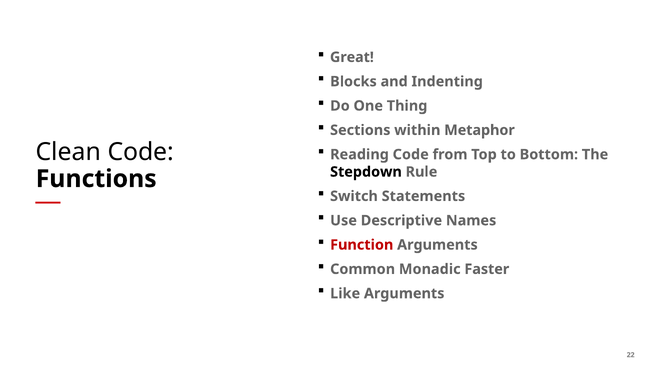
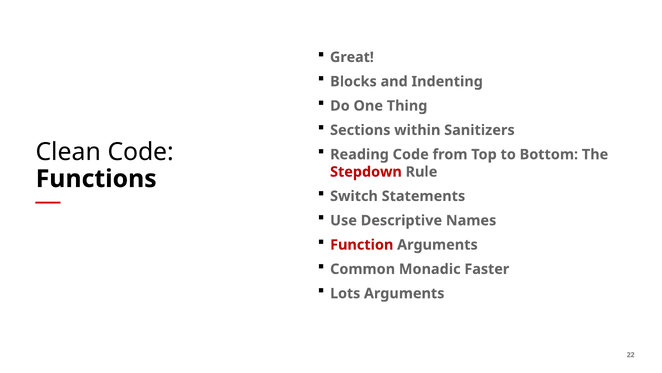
Metaphor: Metaphor -> Sanitizers (479, 130)
Stepdown colour: black -> red (366, 172)
Like: Like -> Lots (345, 293)
